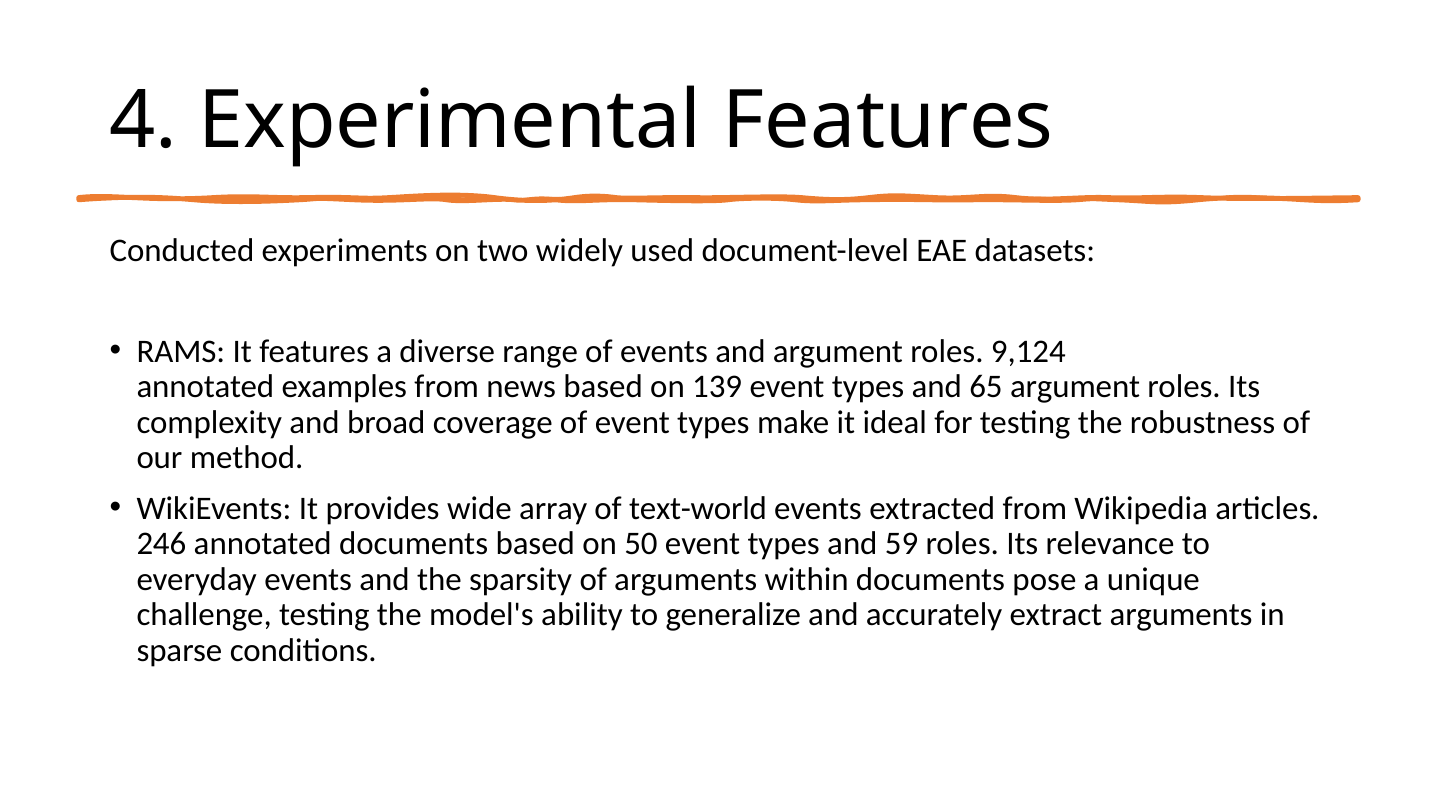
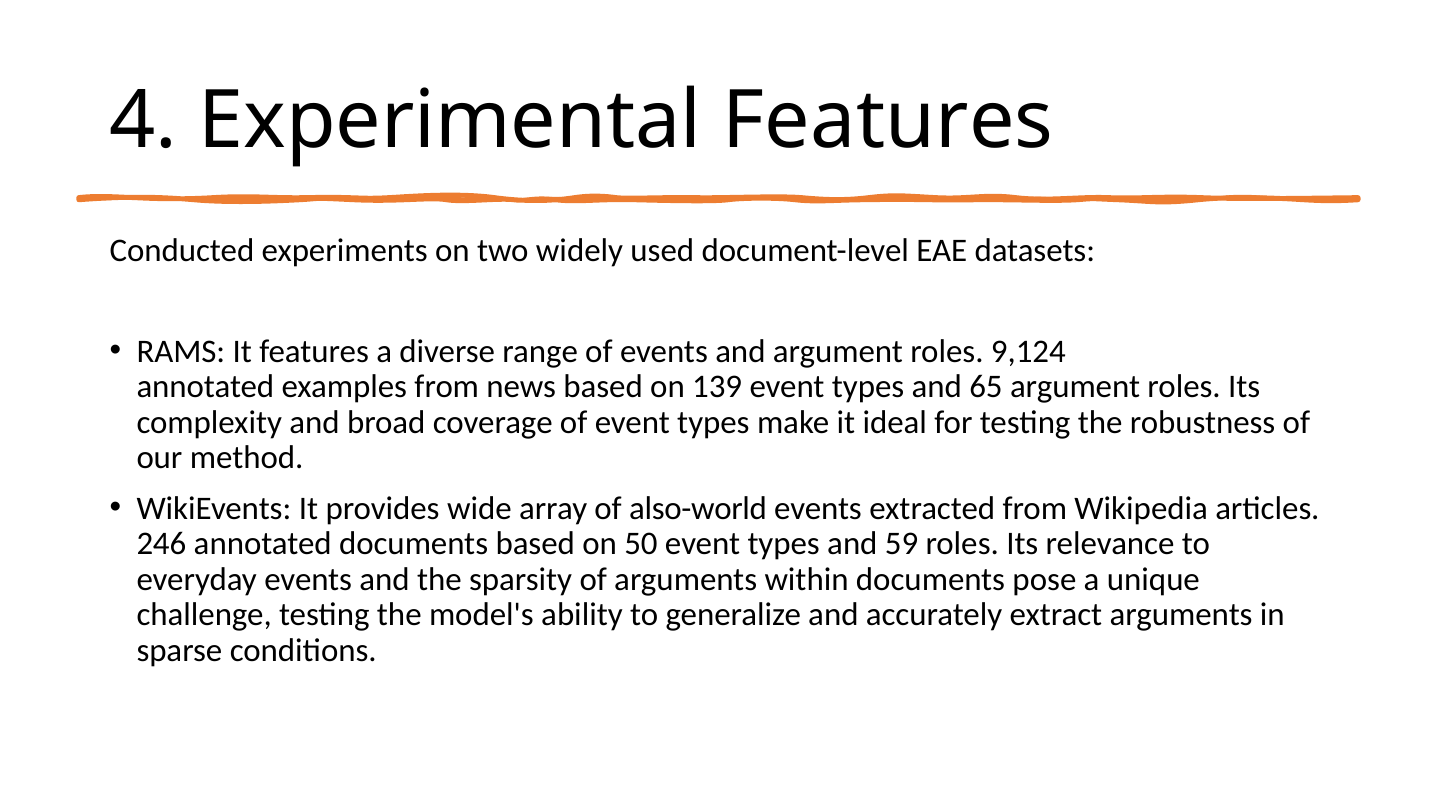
text-world: text-world -> also-world (698, 508)
